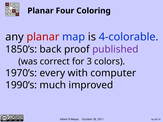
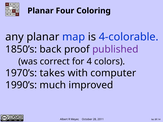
planar colour: red -> black (43, 37)
3: 3 -> 4 (89, 62)
every: every -> takes (52, 73)
